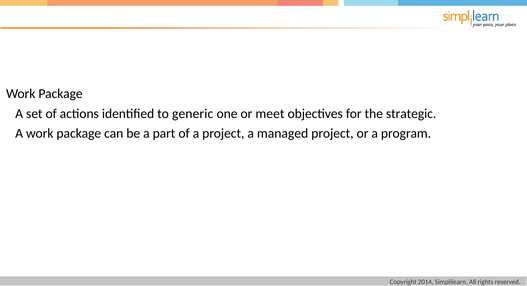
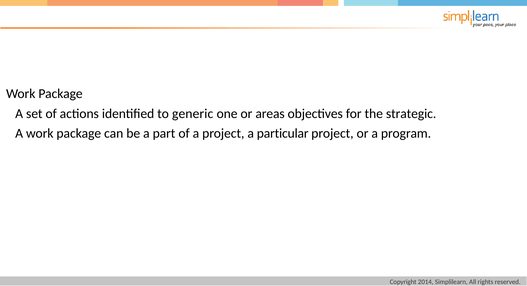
meet: meet -> areas (270, 113)
managed: managed -> particular (283, 133)
